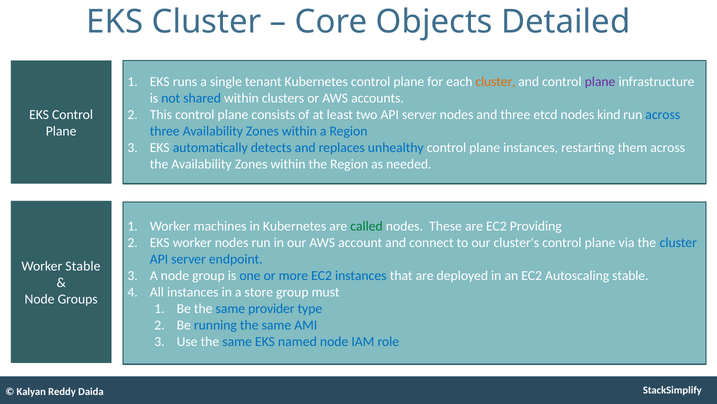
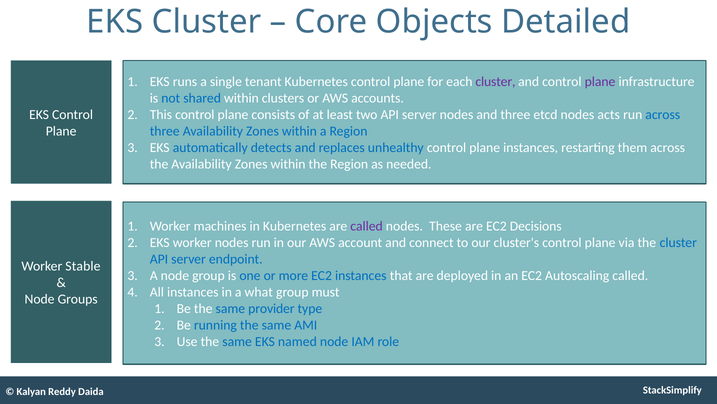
cluster colour: orange -> purple (495, 82)
kind: kind -> acts (609, 115)
called colour: green -> purple (367, 226)
Providing: Providing -> Decisions (536, 226)
Autoscaling stable: stable -> called (630, 275)
store: store -> what (259, 292)
